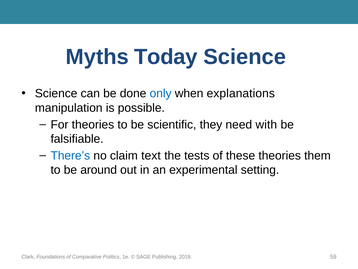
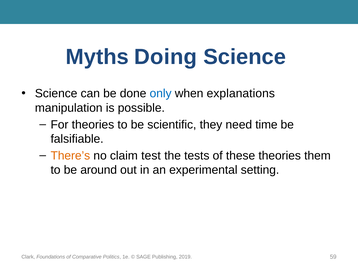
Today: Today -> Doing (166, 57)
with: with -> time (266, 124)
There’s colour: blue -> orange (70, 155)
text: text -> test (151, 155)
